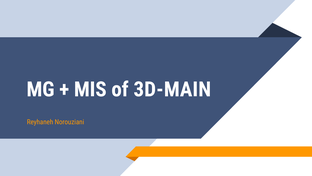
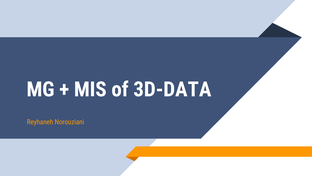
3D-MAIN: 3D-MAIN -> 3D-DATA (172, 89)
